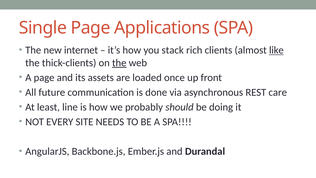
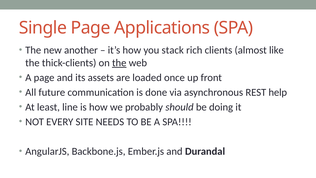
internet: internet -> another (81, 50)
like underline: present -> none (276, 50)
care: care -> help (278, 92)
